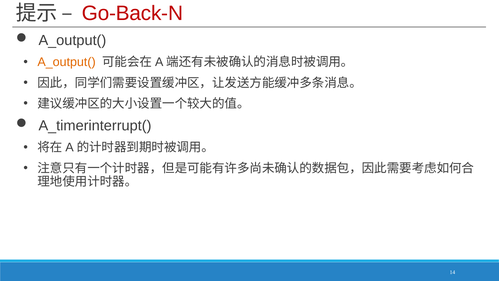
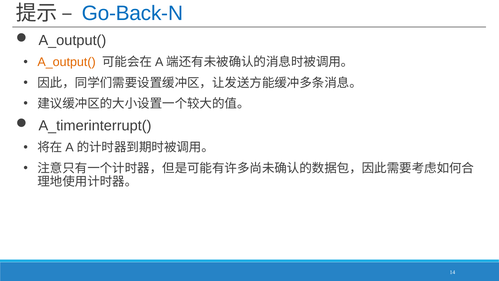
Go-Back-N colour: red -> blue (132, 13)
